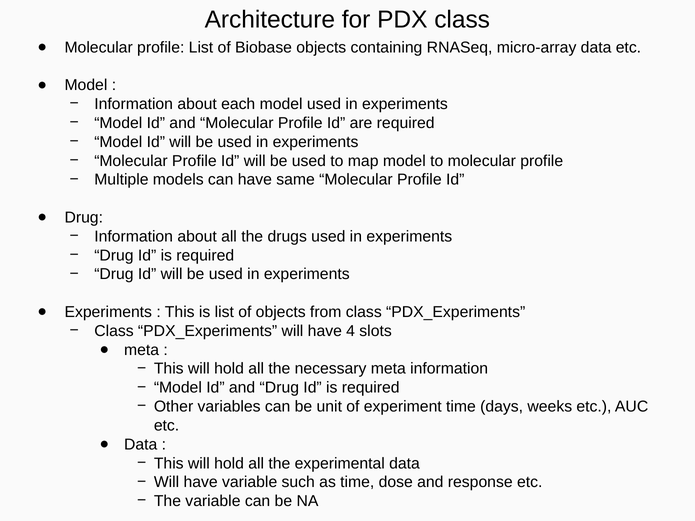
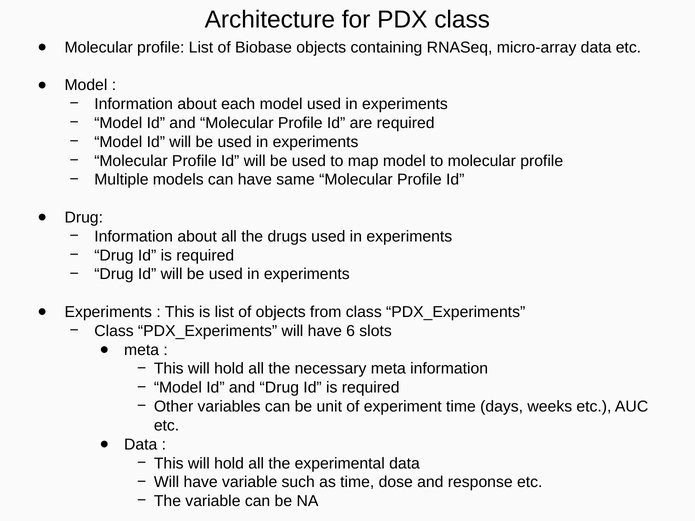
4: 4 -> 6 (351, 331)
